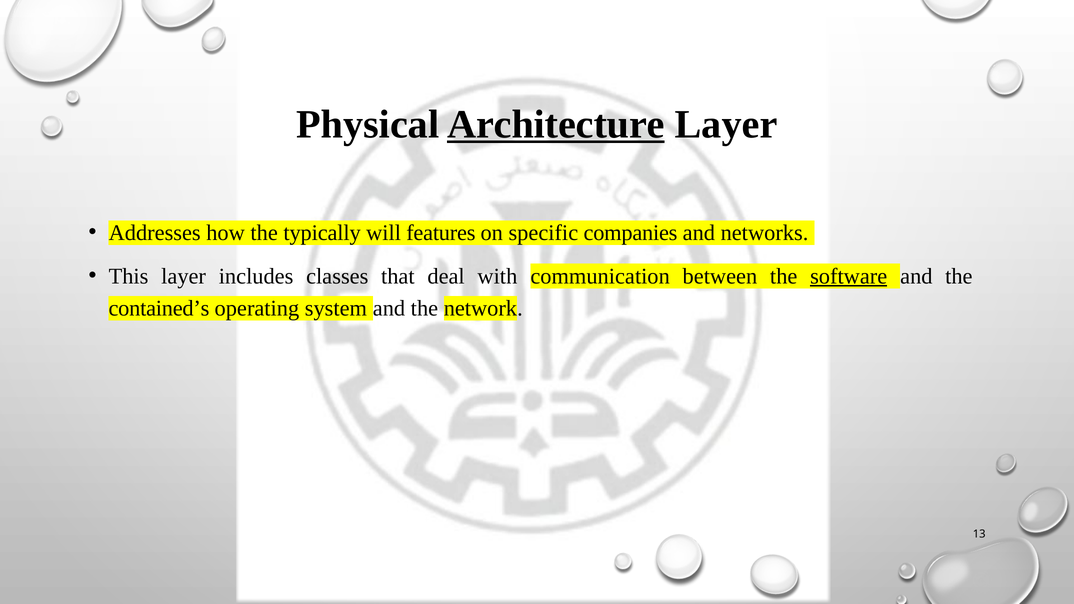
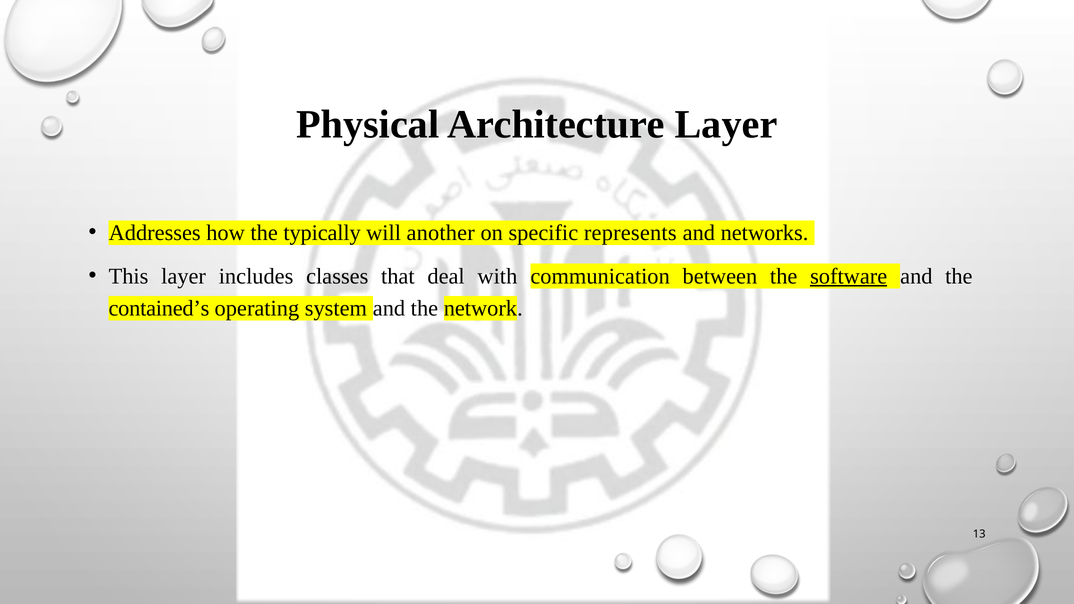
Architecture underline: present -> none (556, 124)
features: features -> another (441, 233)
companies: companies -> represents (630, 233)
